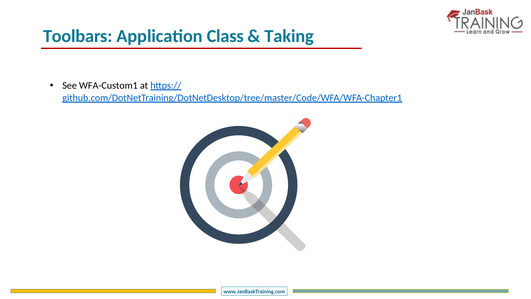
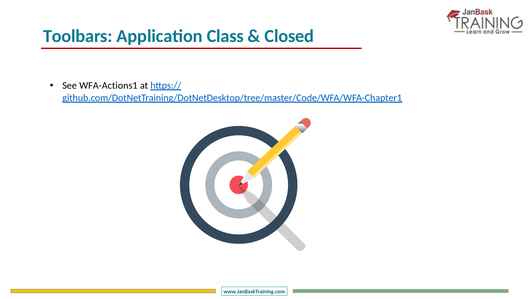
Taking: Taking -> Closed (289, 36)
WFA-Custom1: WFA-Custom1 -> WFA-Actions1 (108, 85)
